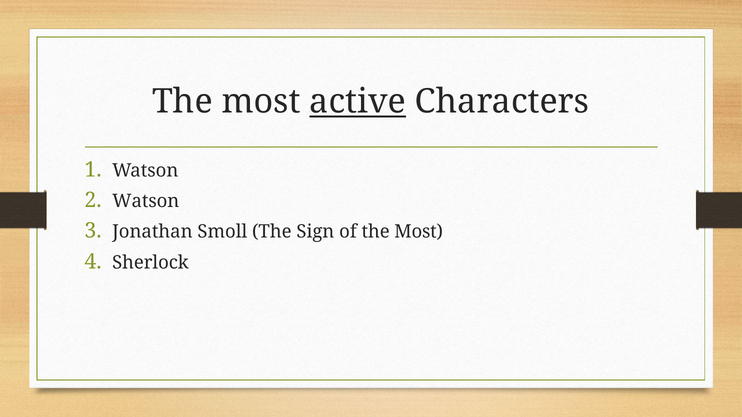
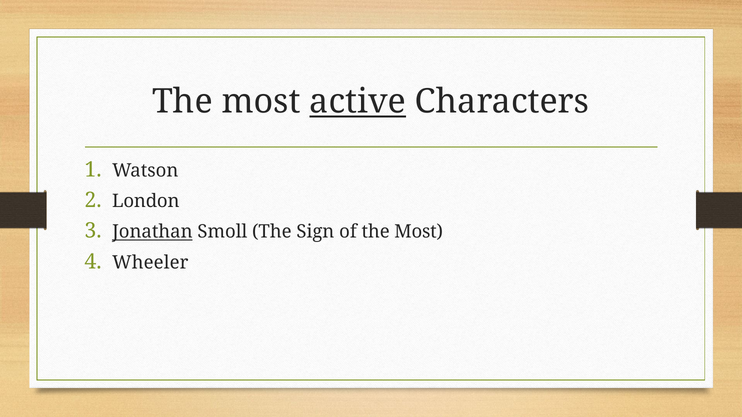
Watson: Watson -> London (146, 201)
Jonathan underline: none -> present (152, 232)
Sherlock: Sherlock -> Wheeler (150, 263)
